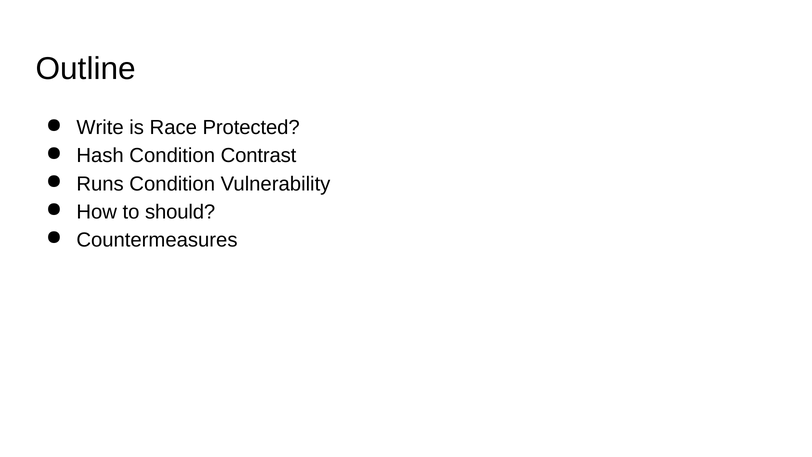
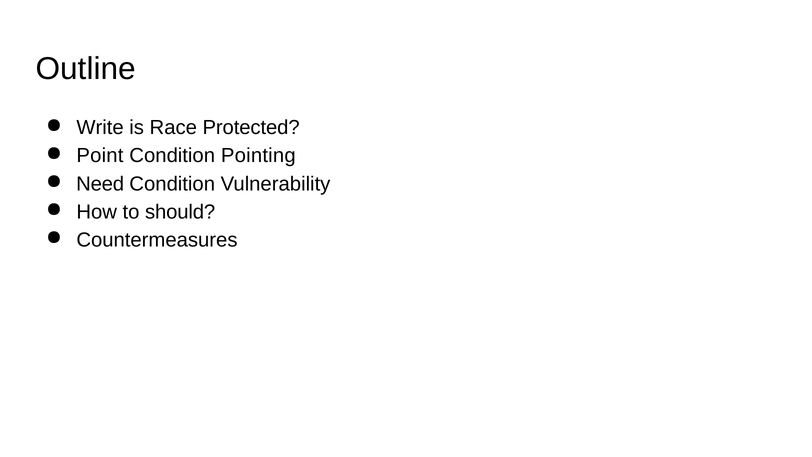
Hash: Hash -> Point (100, 156)
Contrast: Contrast -> Pointing (258, 156)
Runs: Runs -> Need (100, 184)
